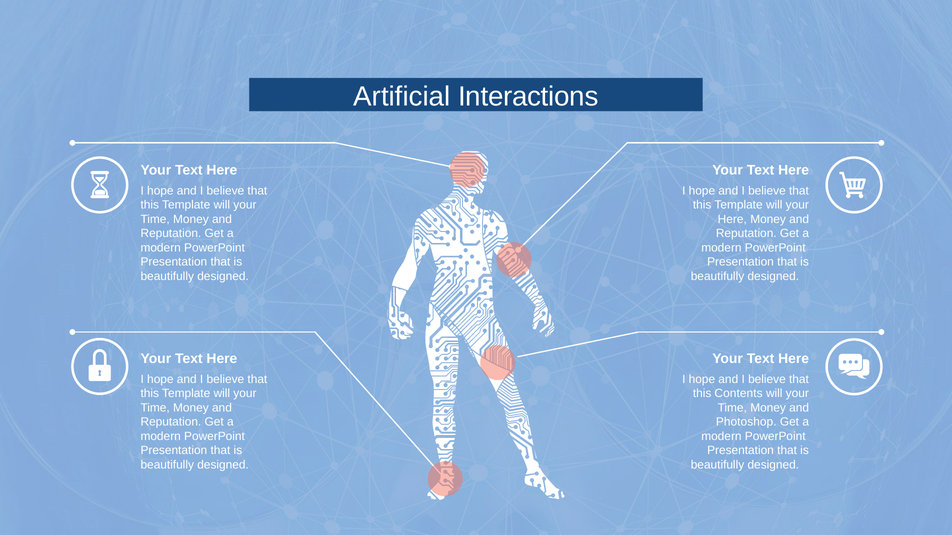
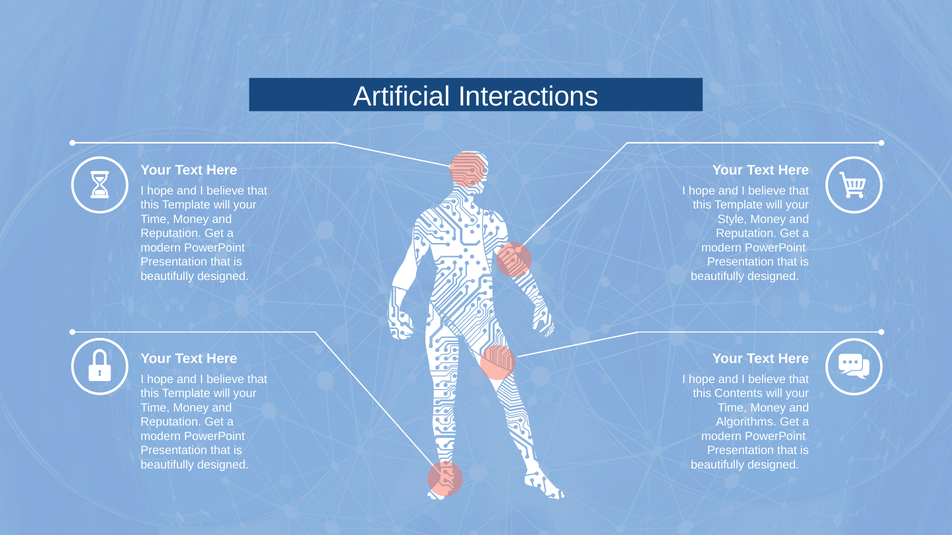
Here: Here -> Style (732, 219)
Photoshop: Photoshop -> Algorithms (746, 422)
